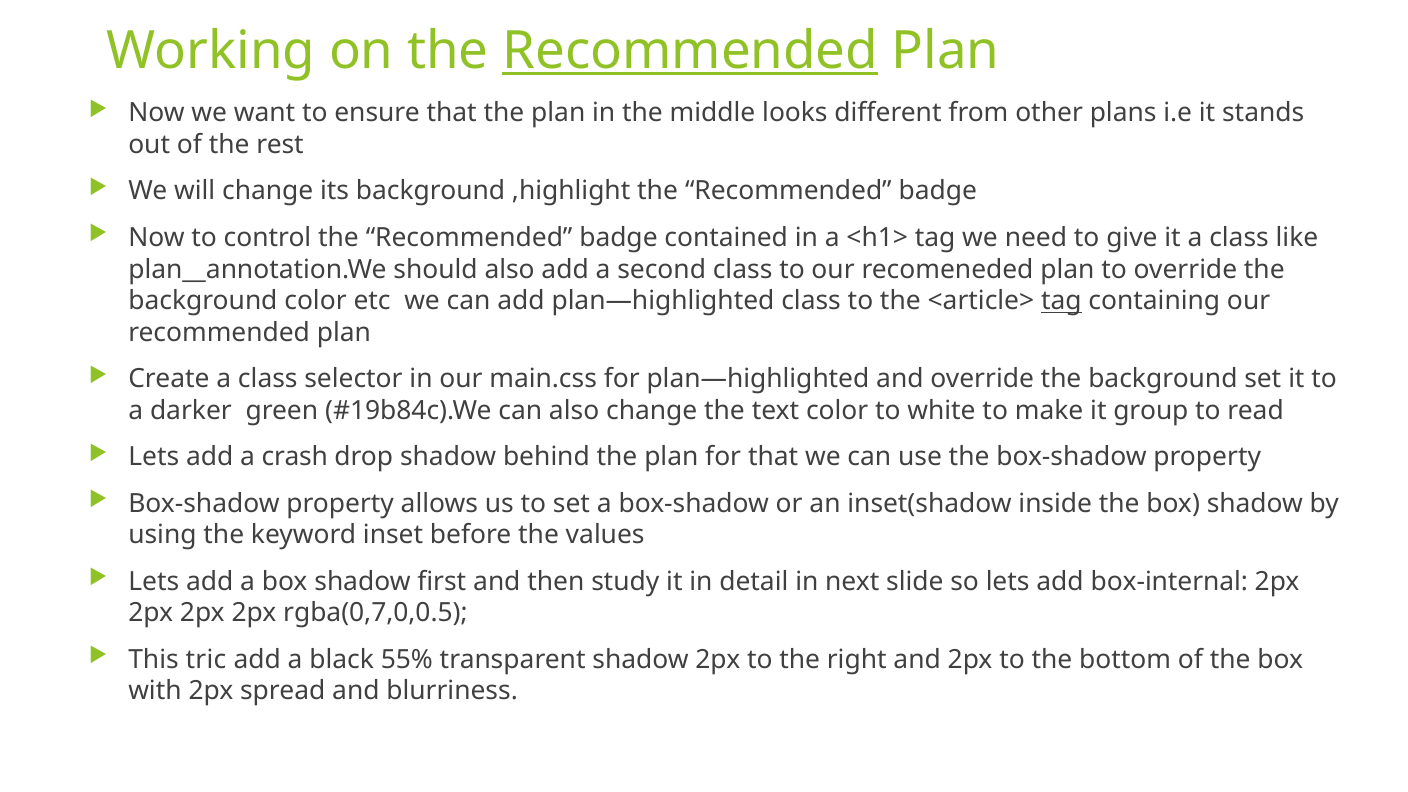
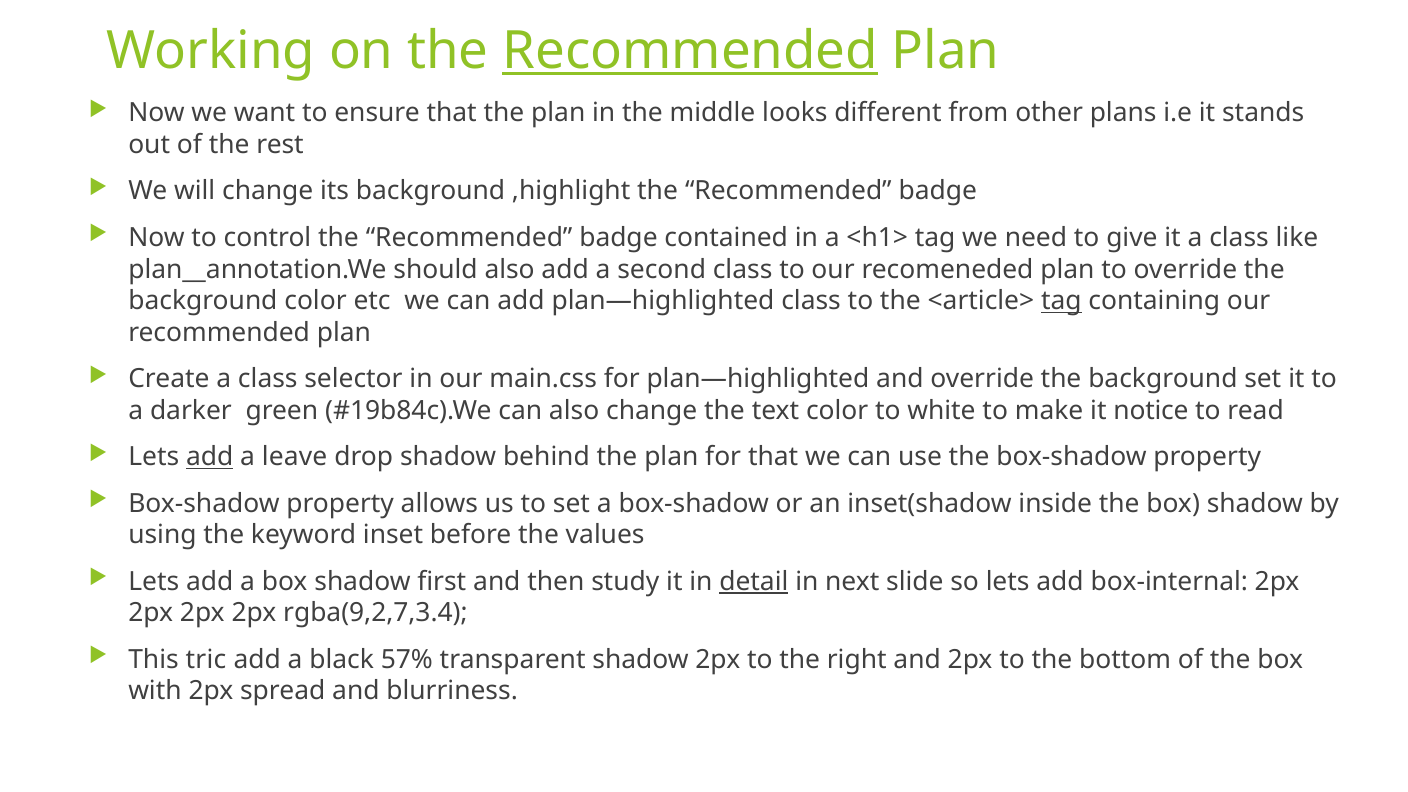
group: group -> notice (1151, 411)
add underline: none -> present (210, 457)
crash: crash -> leave (295, 457)
detail underline: none -> present (754, 581)
rgba(0,7,0,0.5: rgba(0,7,0,0.5 -> rgba(9,2,7,3.4 (375, 613)
55%: 55% -> 57% (407, 659)
